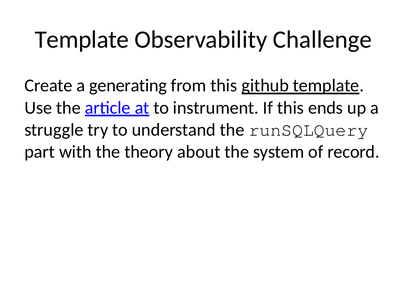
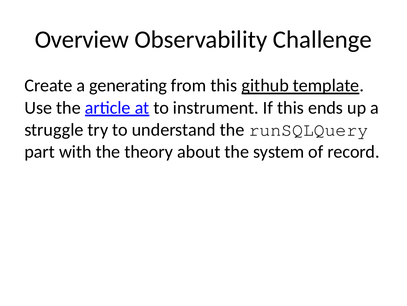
Template: Template -> Overview (82, 39)
